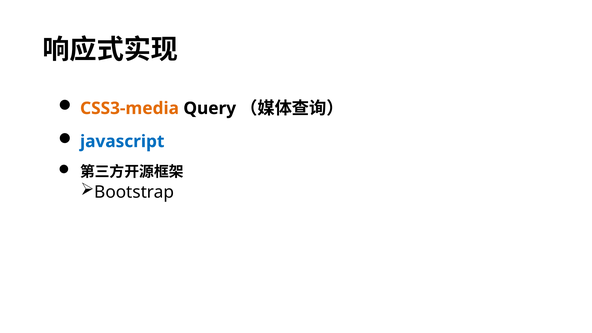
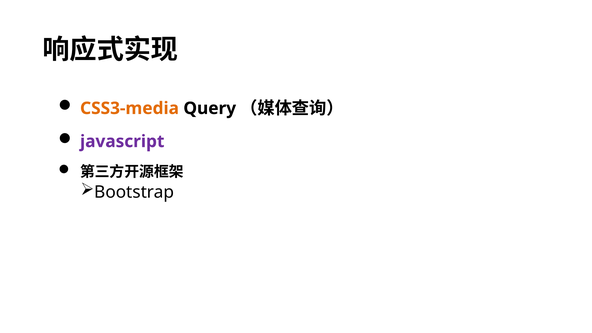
javascript colour: blue -> purple (122, 141)
